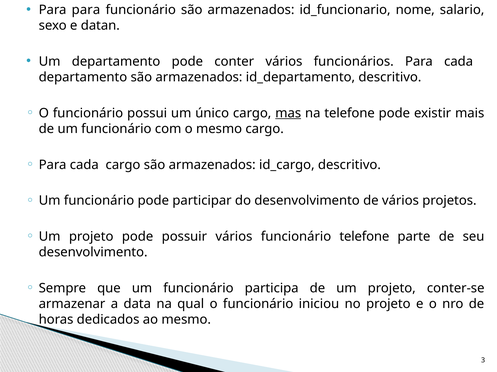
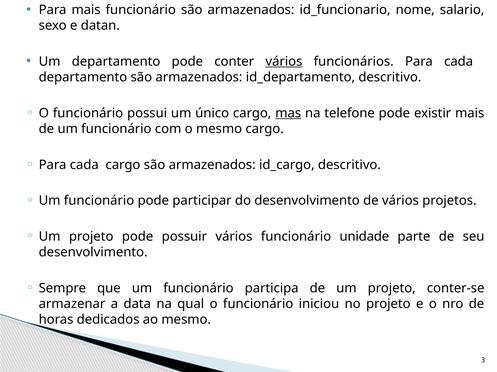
Para para: para -> mais (86, 10)
vários underline: none -> present (284, 61)
funcionário telefone: telefone -> unidade (364, 237)
